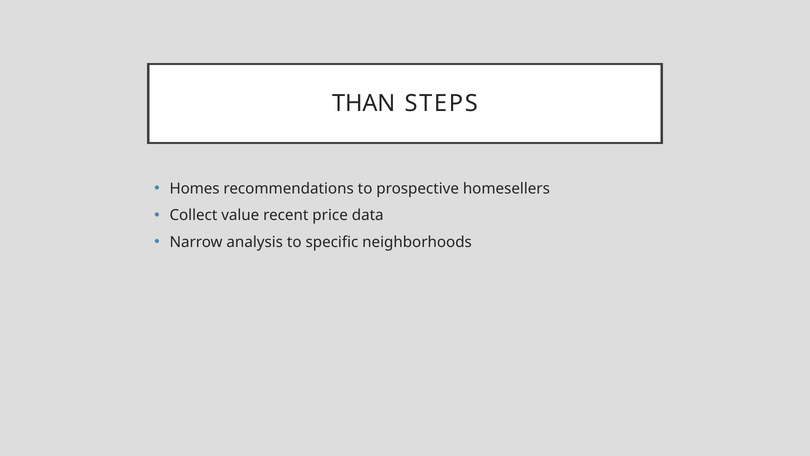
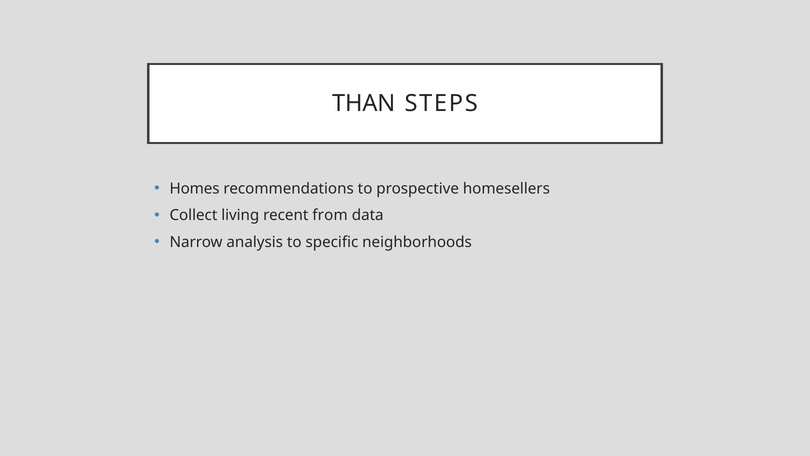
value: value -> living (240, 215)
price: price -> from (330, 215)
